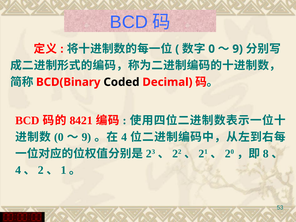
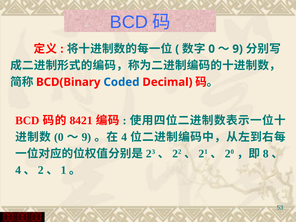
Coded colour: black -> blue (121, 82)
